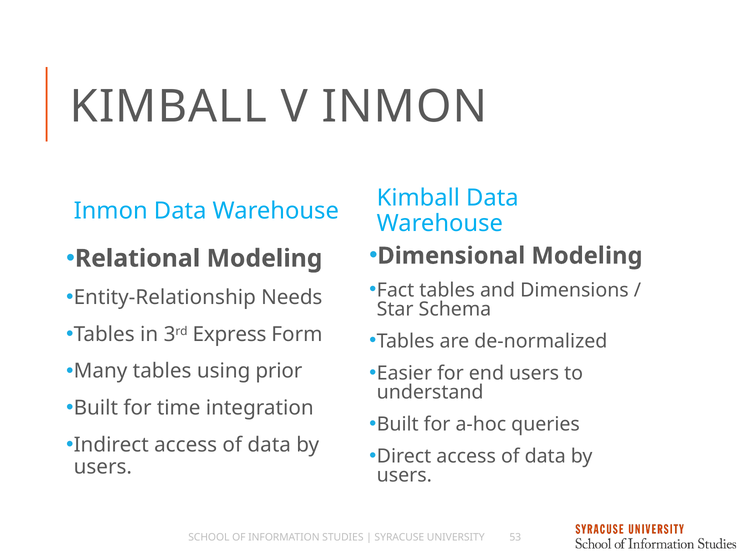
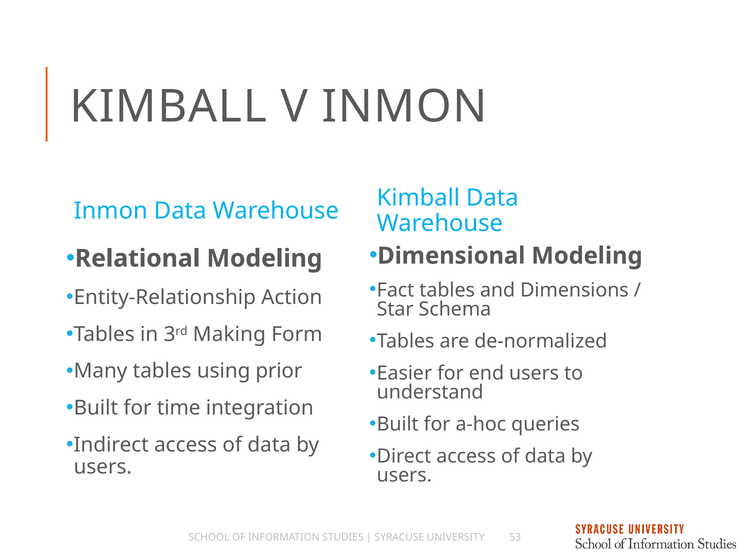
Needs: Needs -> Action (292, 298)
Express: Express -> Making (229, 334)
